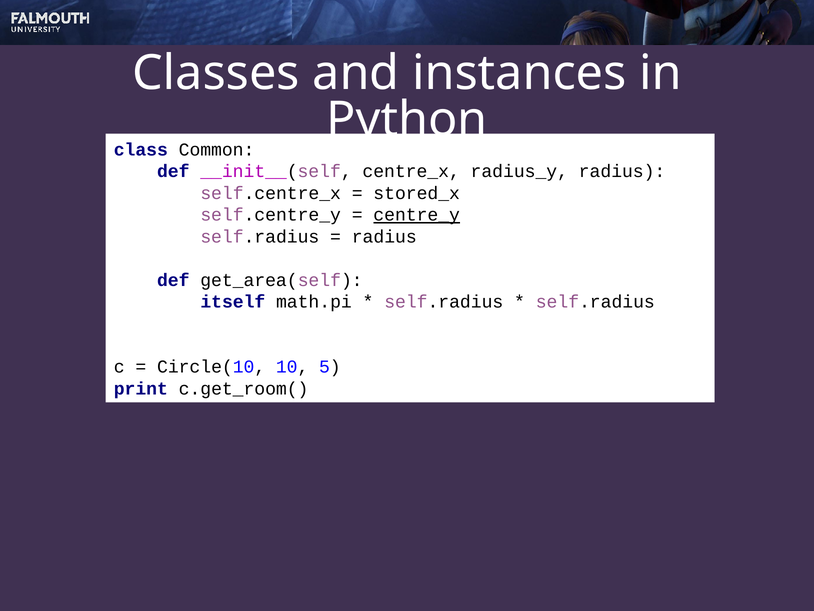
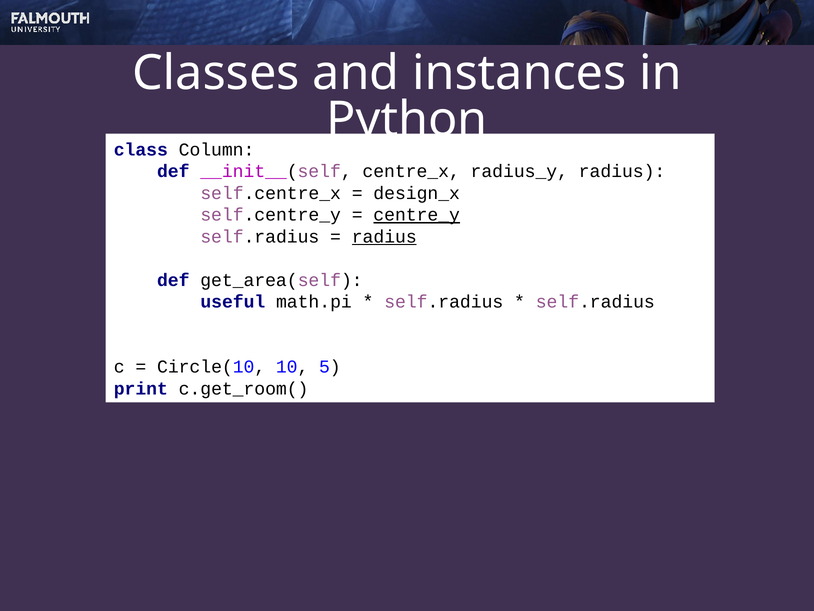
Common: Common -> Column (217, 150)
stored_x: stored_x -> design_x (417, 193)
radius underline: none -> present (384, 236)
itself: itself -> useful (233, 302)
